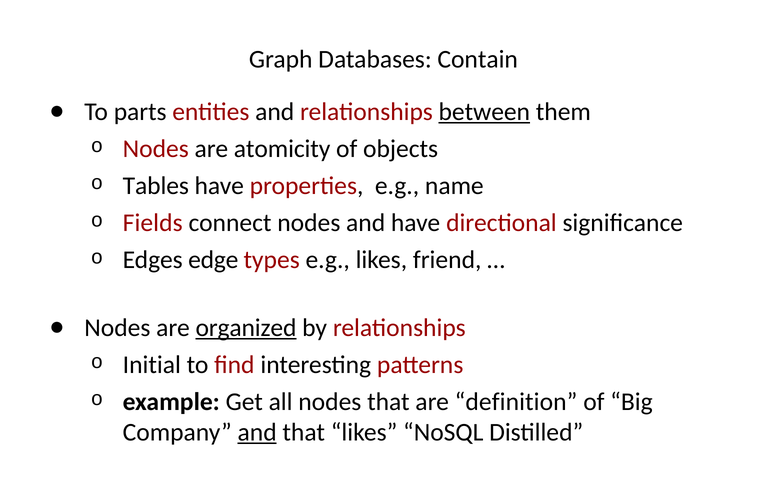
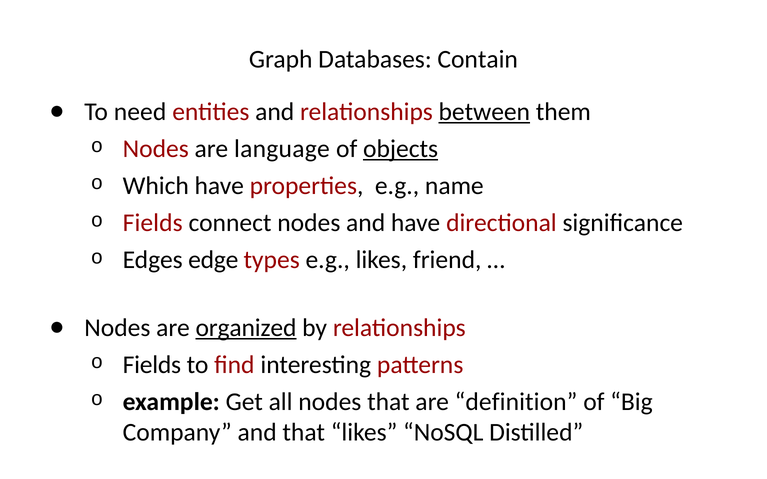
parts: parts -> need (140, 112)
atomicity: atomicity -> language (282, 149)
objects underline: none -> present (401, 149)
Tables: Tables -> Which (156, 186)
Initial: Initial -> Fields (152, 365)
and underline: present -> none (257, 433)
